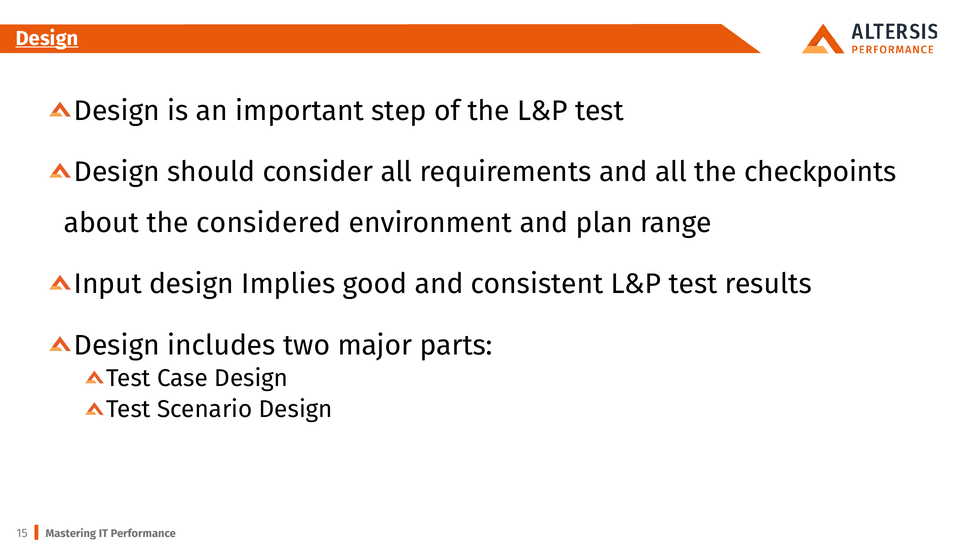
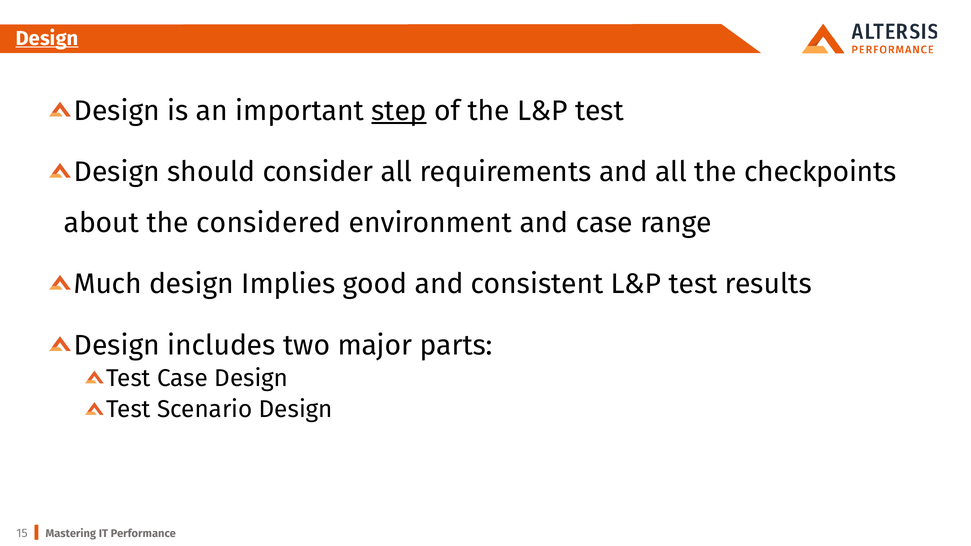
step underline: none -> present (399, 111)
and plan: plan -> case (604, 223)
Input: Input -> Much (108, 284)
